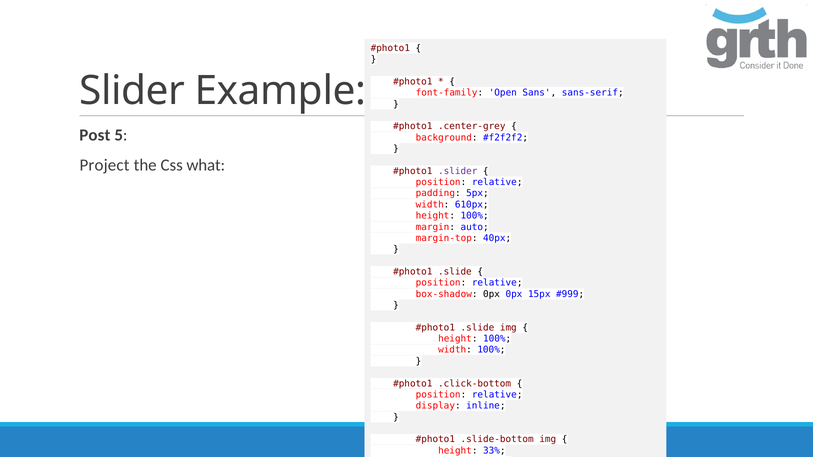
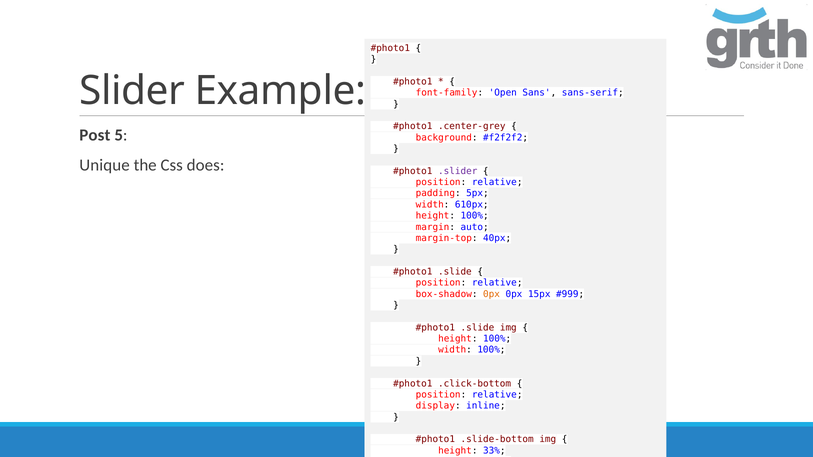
Project: Project -> Unique (105, 165)
what: what -> does (206, 165)
0px colour: black -> orange (491, 294)
